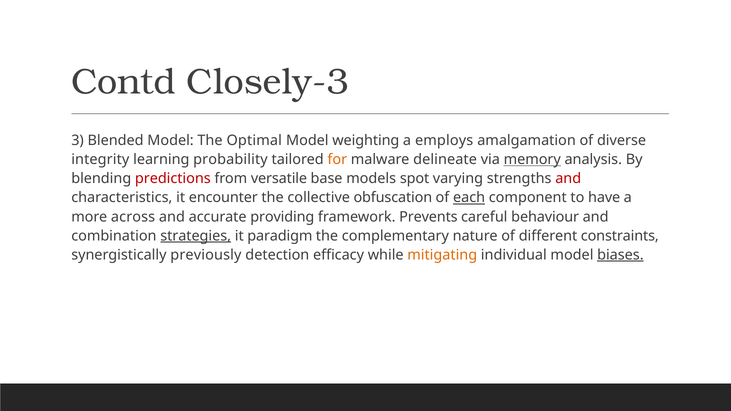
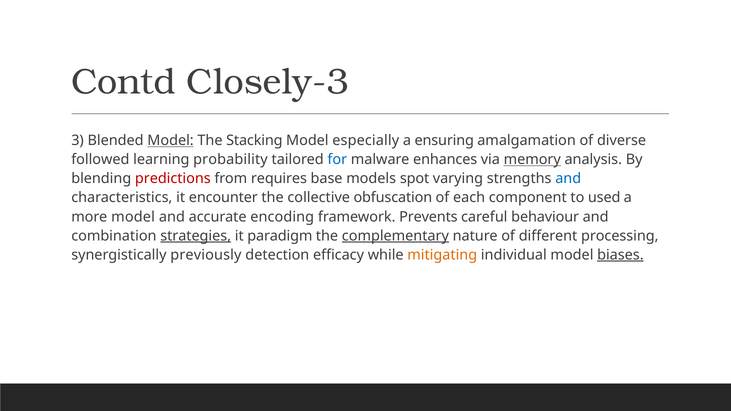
Model underline: none -> present (171, 141)
Optimal: Optimal -> Stacking (254, 141)
weighting: weighting -> especially (366, 141)
employs: employs -> ensuring (444, 141)
integrity: integrity -> followed (100, 160)
for colour: orange -> blue (337, 160)
delineate: delineate -> enhances (445, 160)
versatile: versatile -> requires (279, 179)
and colour: red -> blue (568, 179)
each underline: present -> none (469, 198)
have: have -> used (604, 198)
more across: across -> model (133, 217)
providing: providing -> encoding (282, 217)
complementary underline: none -> present (395, 236)
constraints: constraints -> processing (620, 236)
